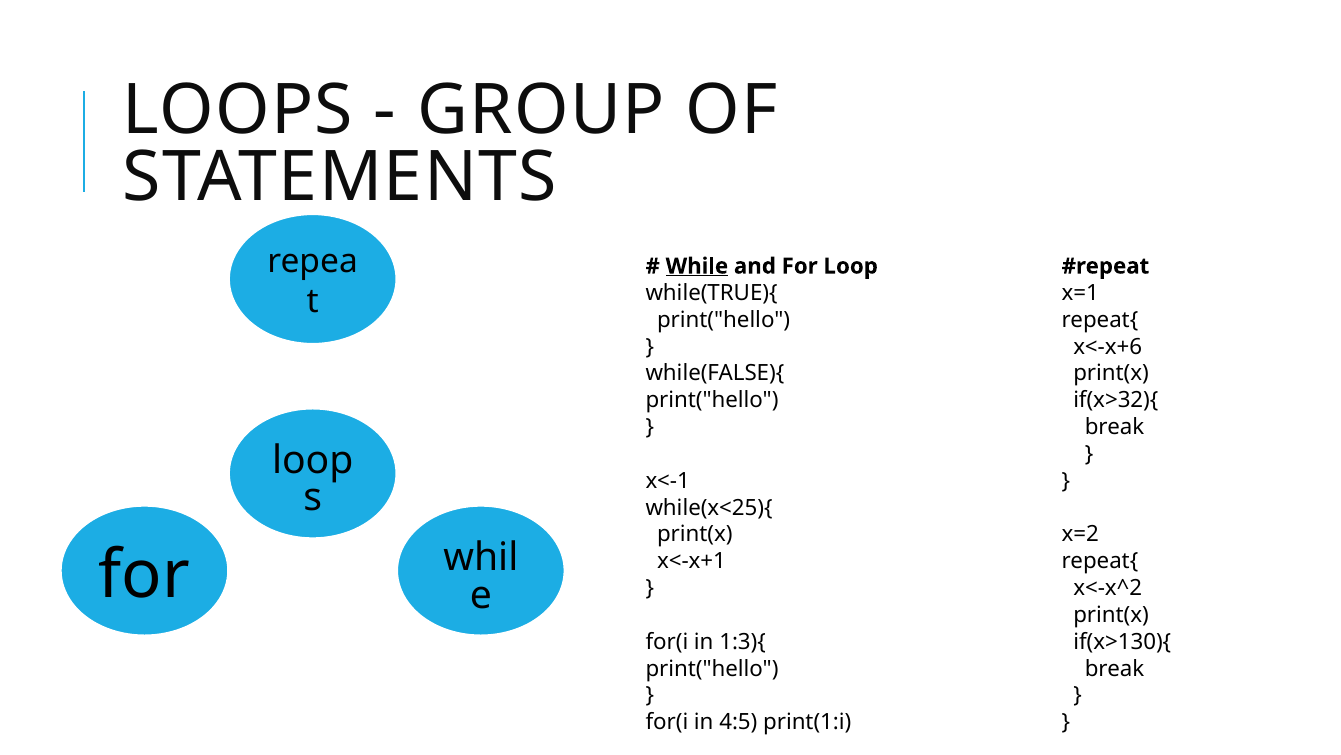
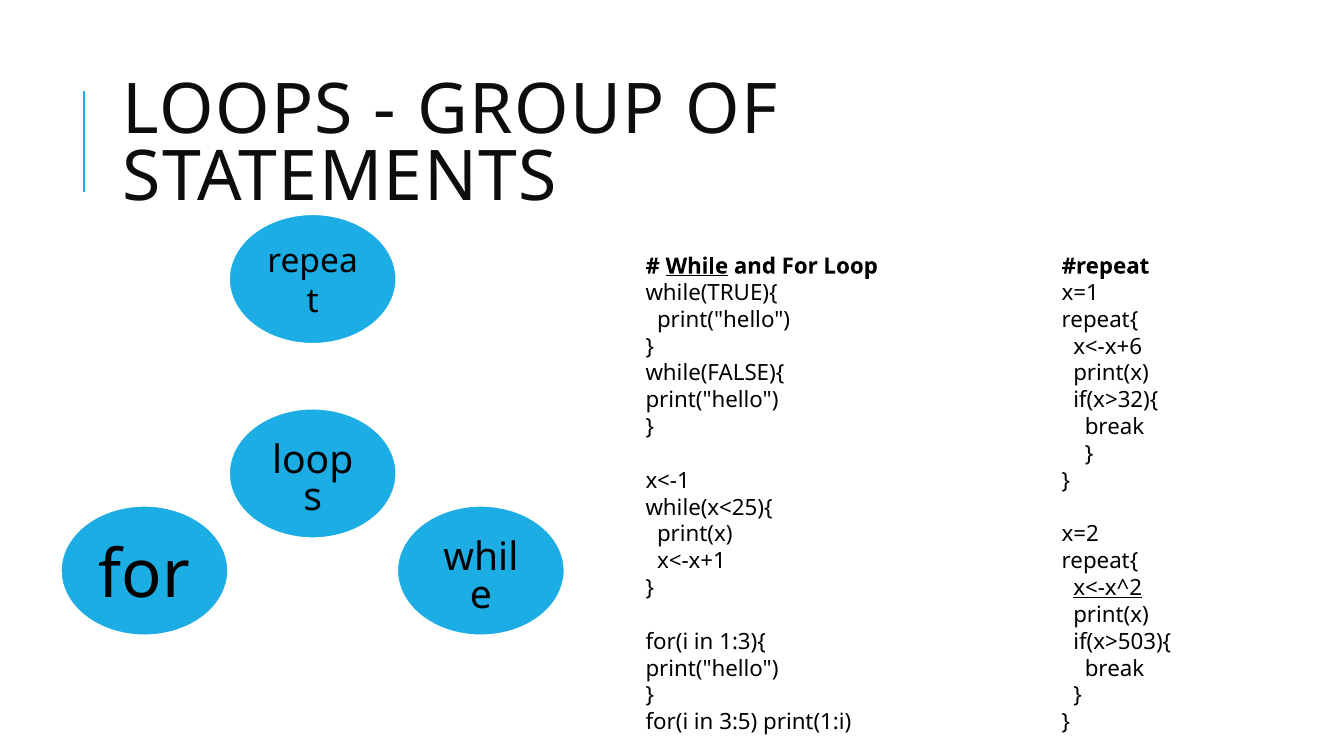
x<-x^2 underline: none -> present (1108, 588)
if(x>130){: if(x>130){ -> if(x>503){ (1122, 641)
4:5: 4:5 -> 3:5 (738, 722)
